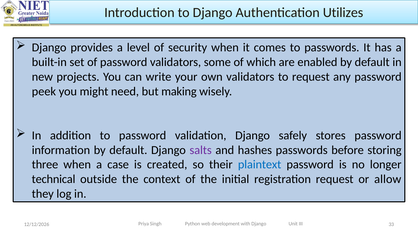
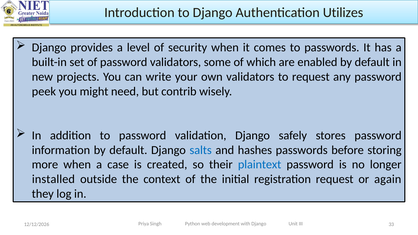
making: making -> contrib (179, 92)
salts colour: purple -> blue (201, 150)
three: three -> more (45, 165)
technical: technical -> installed (53, 179)
allow: allow -> again (388, 179)
